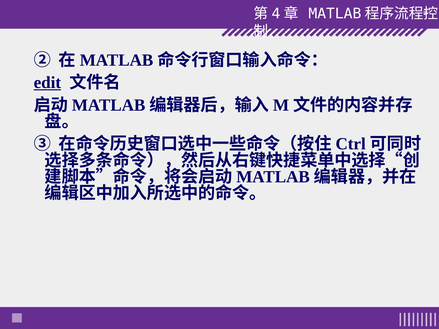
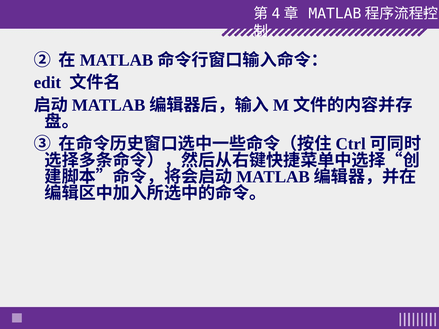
edit underline: present -> none (47, 83)
